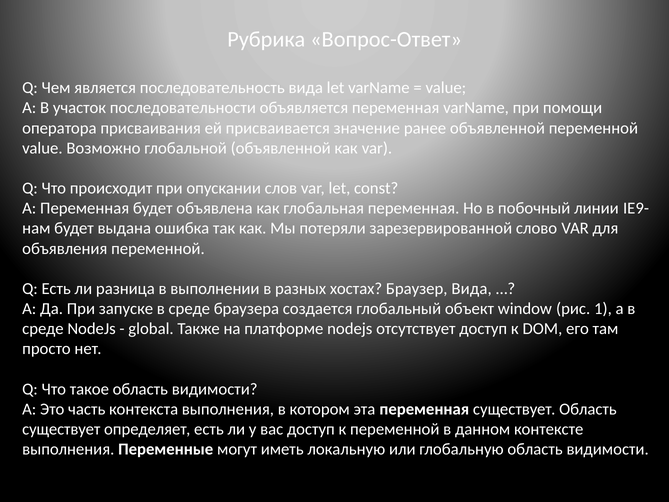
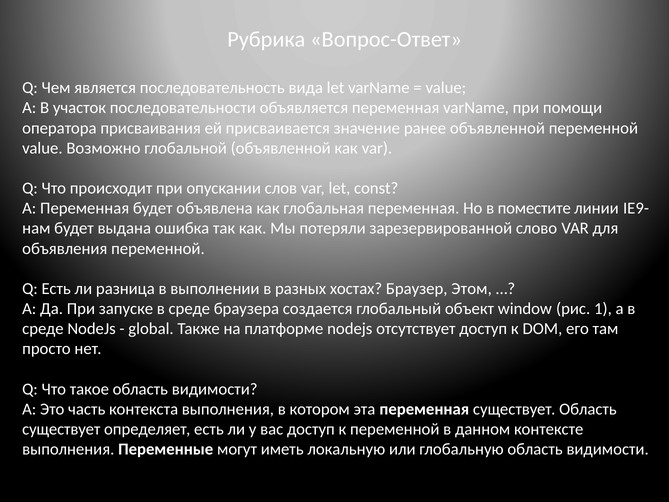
побочный: побочный -> поместите (534, 208)
Браузер Вида: Вида -> Этом (472, 289)
